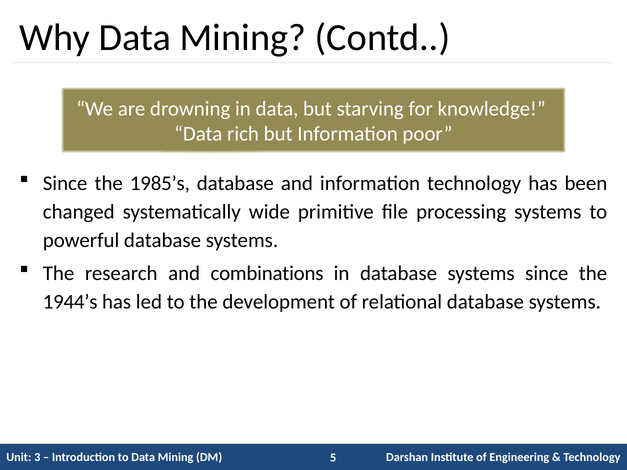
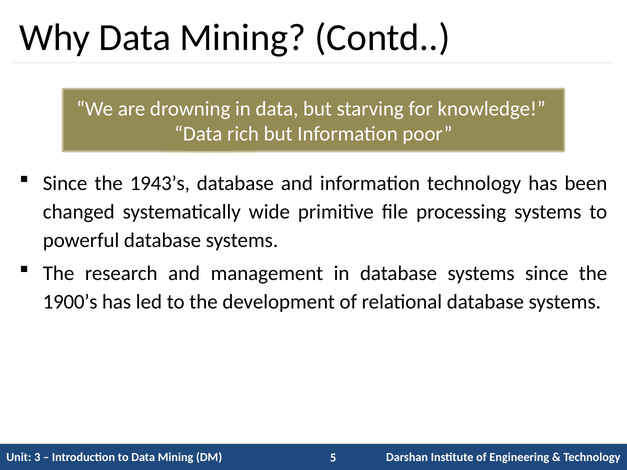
1985’s: 1985’s -> 1943’s (160, 183)
combinations: combinations -> management (267, 273)
1944’s: 1944’s -> 1900’s (70, 302)
